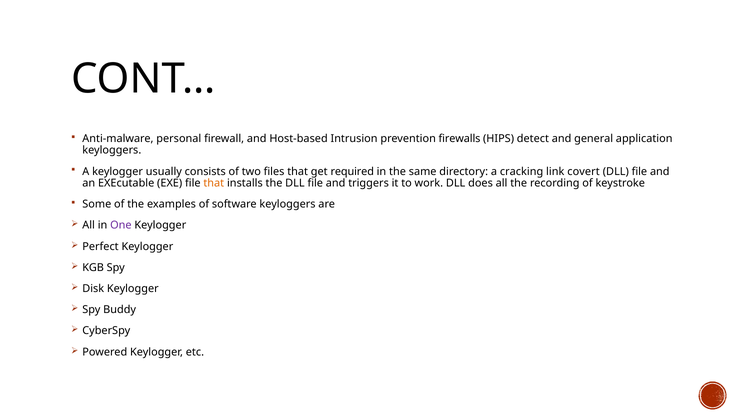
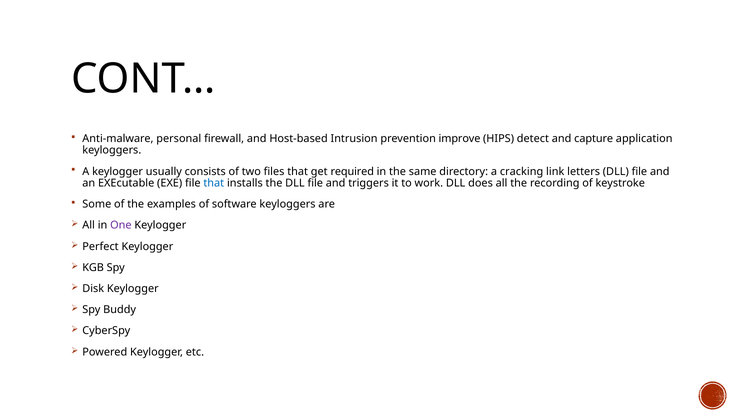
firewalls: firewalls -> improve (460, 139)
general: general -> capture (594, 139)
covert: covert -> letters (584, 171)
that colour: orange -> blue (214, 183)
